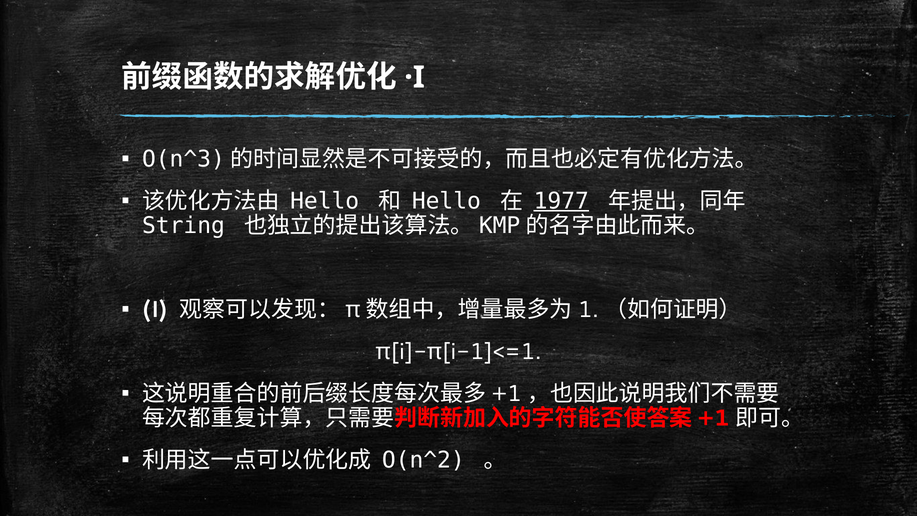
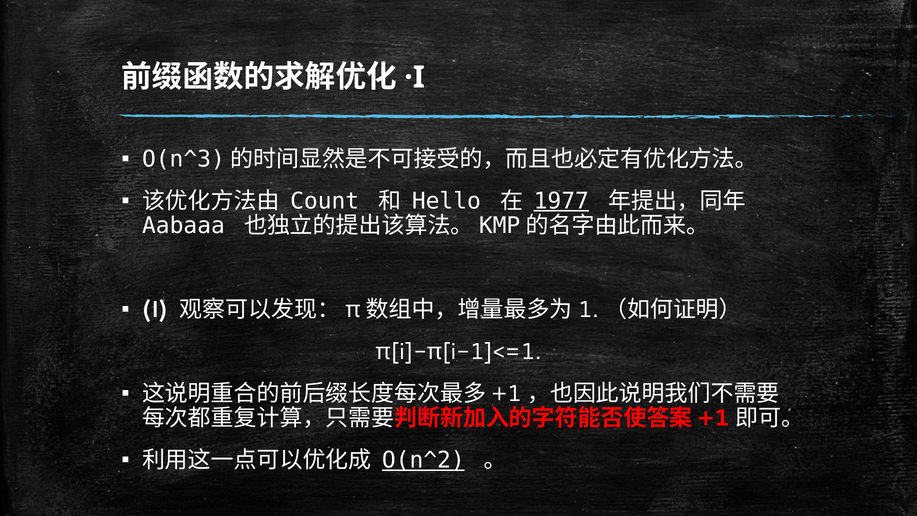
Hello: Hello -> Count (325, 201)
String: String -> Aabaaa (183, 226)
O(n^2 underline: none -> present (423, 460)
